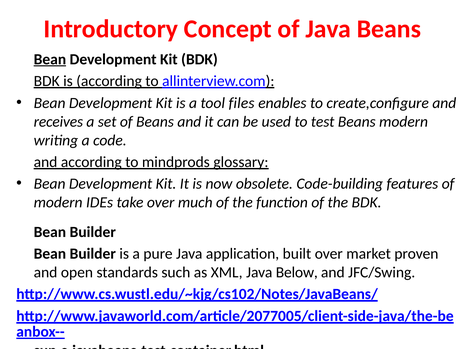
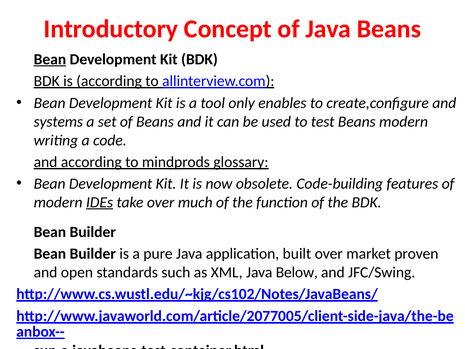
files: files -> only (242, 103)
receives: receives -> systems (58, 122)
IDEs underline: none -> present (100, 202)
